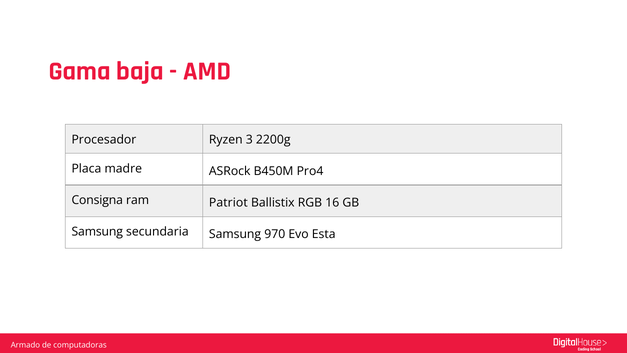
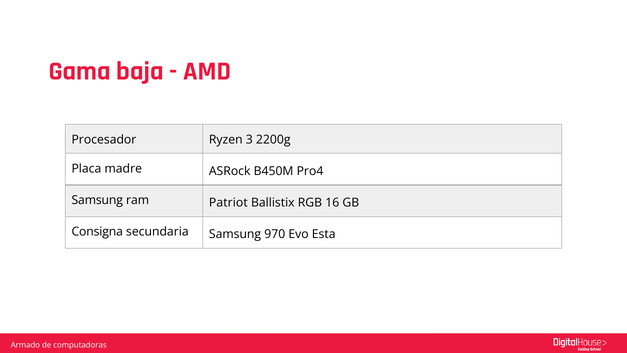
Consigna: Consigna -> Samsung (97, 200)
Samsung: Samsung -> Consigna (97, 232)
